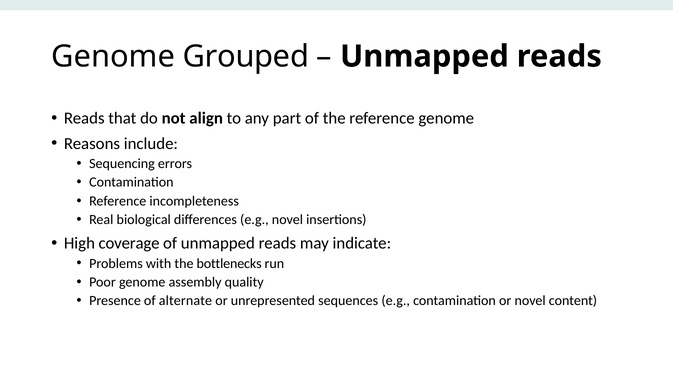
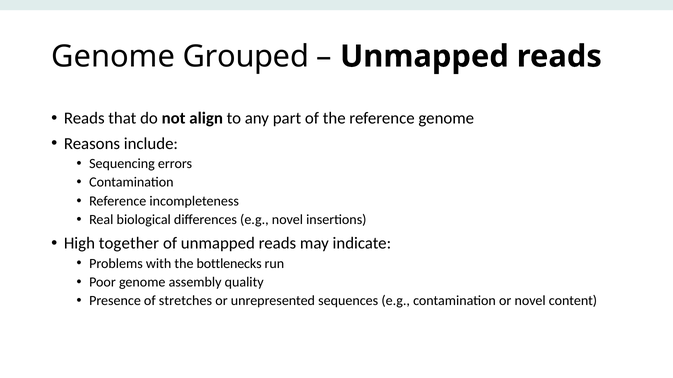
coverage: coverage -> together (129, 244)
alternate: alternate -> stretches (185, 301)
